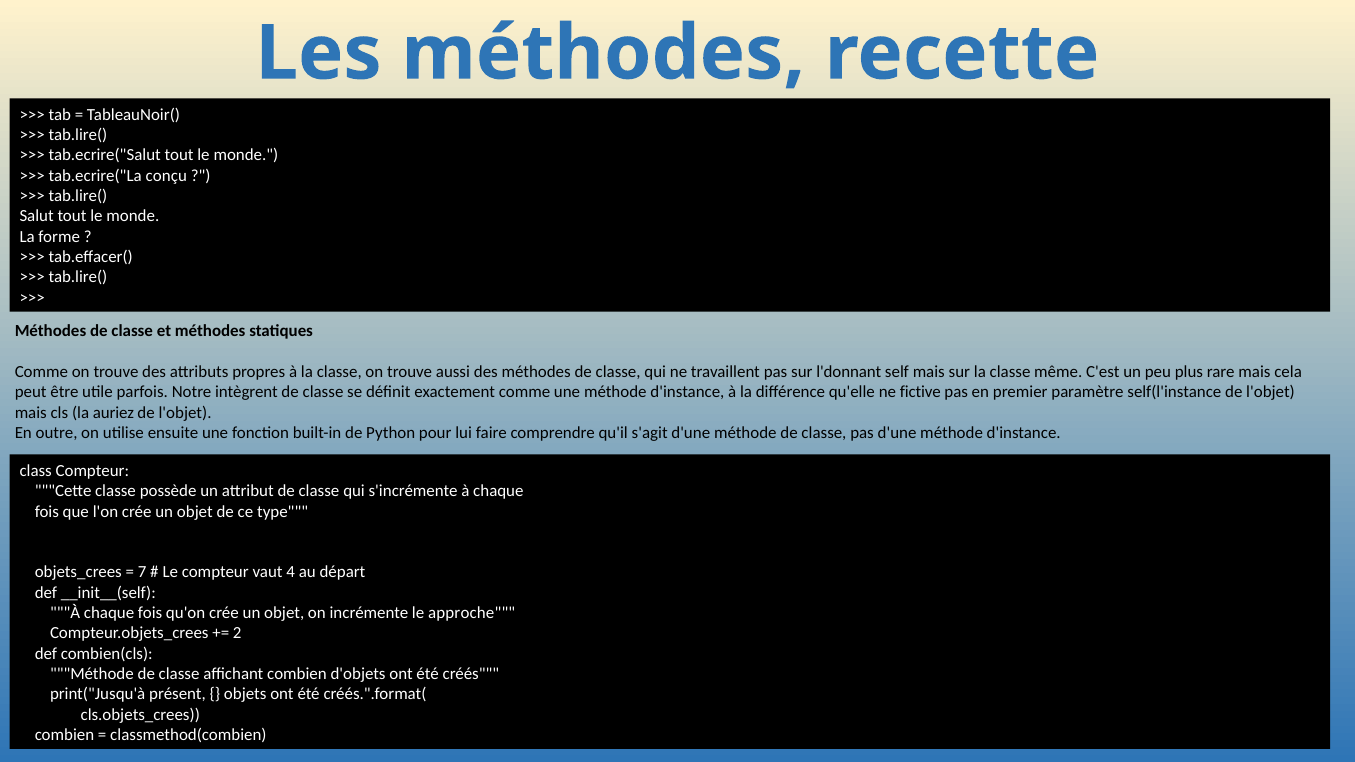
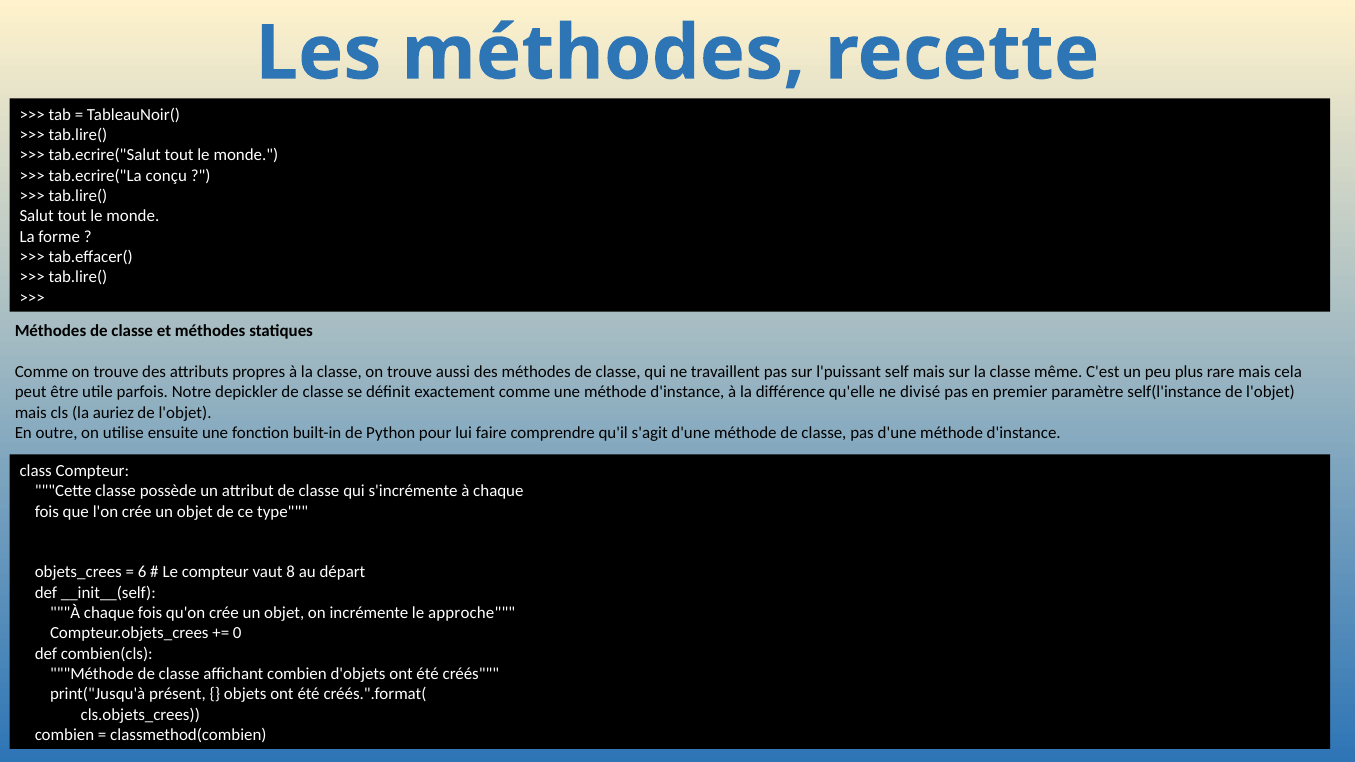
l'donnant: l'donnant -> l'puissant (849, 372)
intègrent: intègrent -> depickler (246, 392)
fictive: fictive -> divisé (920, 392)
7: 7 -> 6 (142, 573)
4: 4 -> 8 (291, 573)
2: 2 -> 0 (237, 633)
